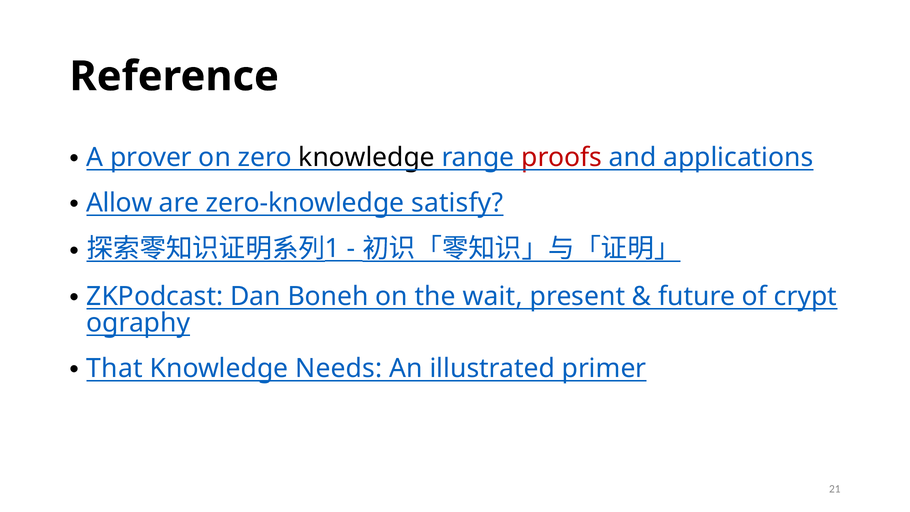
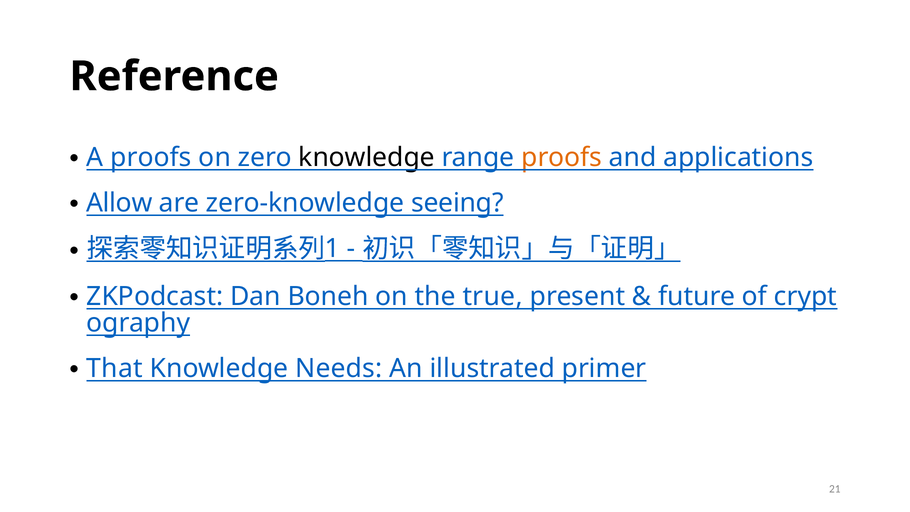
A prover: prover -> proofs (151, 157)
proofs colour: red -> orange (562, 157)
satisfy: satisfy -> seeing (457, 203)
wait: wait -> true (493, 296)
